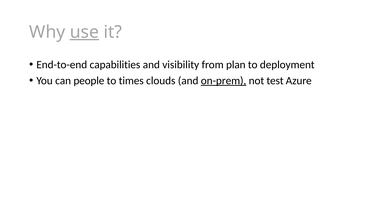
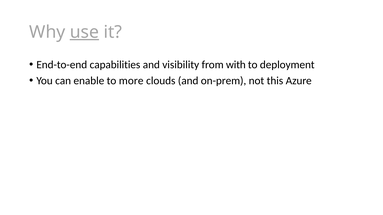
plan: plan -> with (236, 65)
people: people -> enable (89, 81)
times: times -> more (131, 81)
on-prem underline: present -> none (224, 81)
test: test -> this (275, 81)
